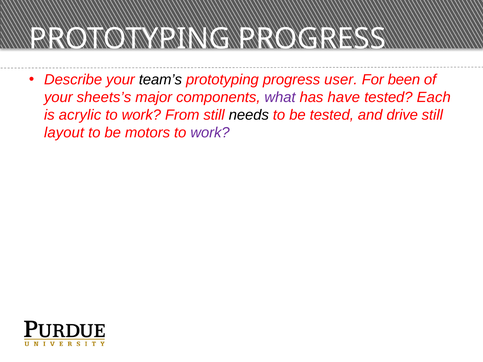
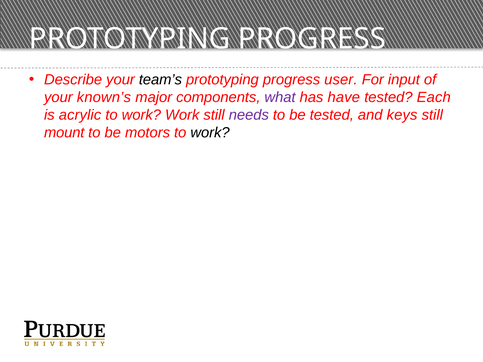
been: been -> input (404, 80)
sheets’s: sheets’s -> known’s (104, 97)
work From: From -> Work (182, 115)
needs colour: black -> purple (249, 115)
drive: drive -> keys (402, 115)
layout: layout -> mount (64, 133)
work colour: purple -> black (210, 133)
